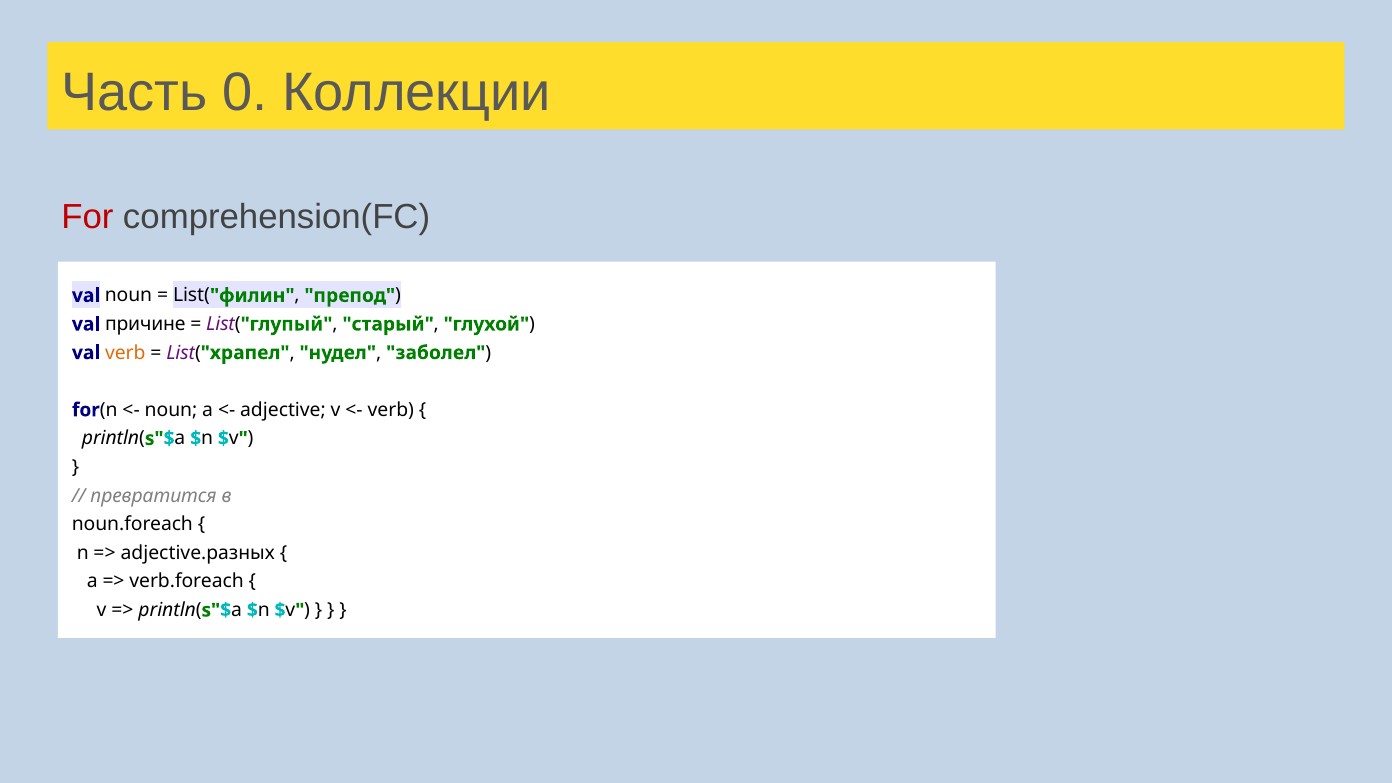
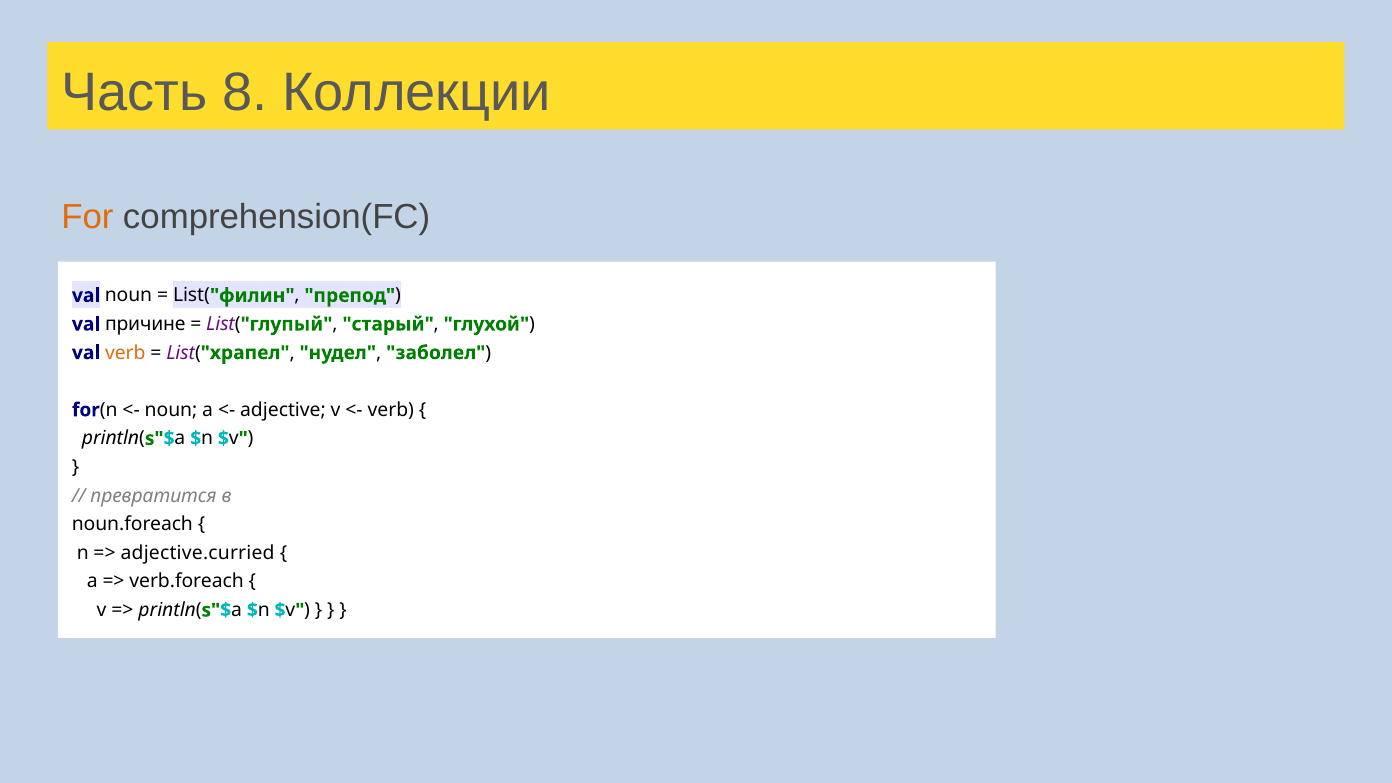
0: 0 -> 8 (245, 92)
For colour: red -> orange (87, 217)
adjective.разных: adjective.разных -> adjective.curried (198, 553)
